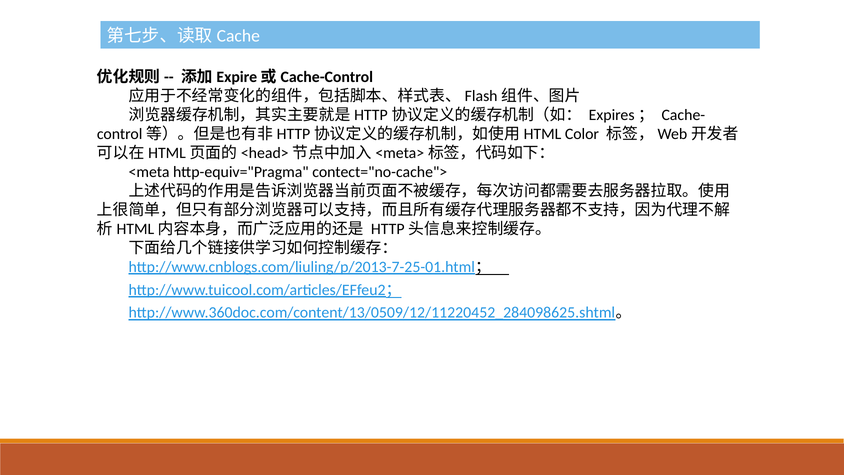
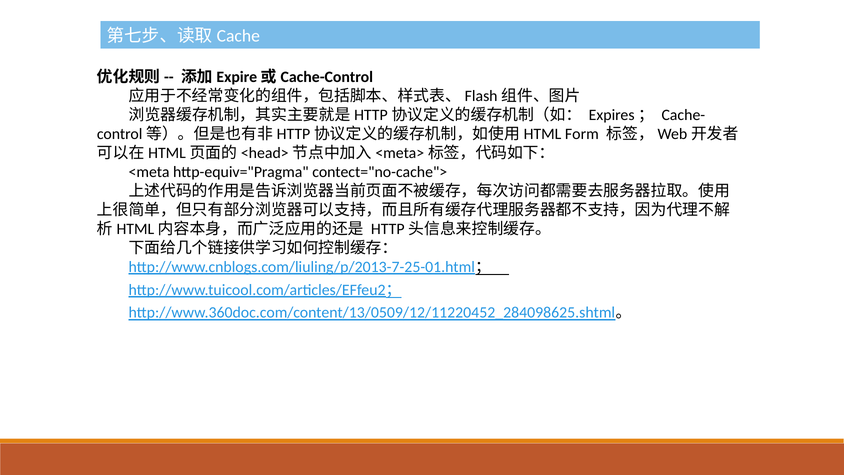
Color: Color -> Form (582, 134)
